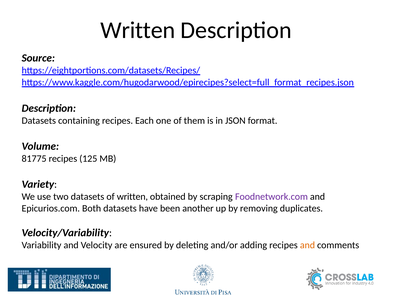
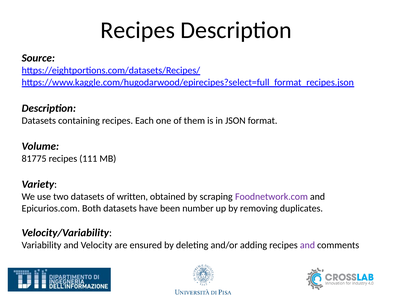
Written: Written -> Recipes (138, 30)
125: 125 -> 111 (88, 159)
another: another -> number (198, 208)
and colour: orange -> purple (307, 245)
